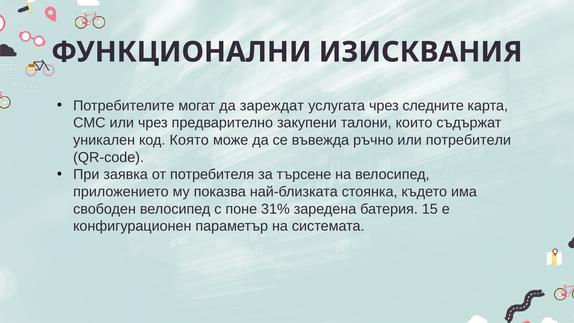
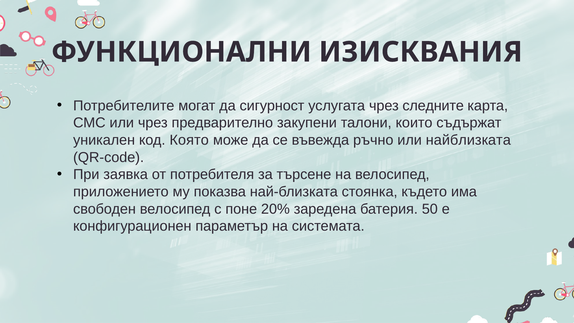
зареждат: зареждат -> сигурност (272, 106)
потребители: потребители -> найблизката (468, 140)
31%: 31% -> 20% (275, 209)
15: 15 -> 50 (430, 209)
